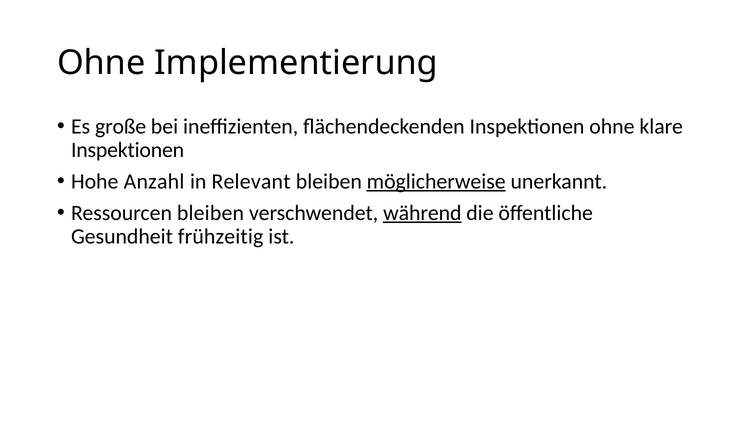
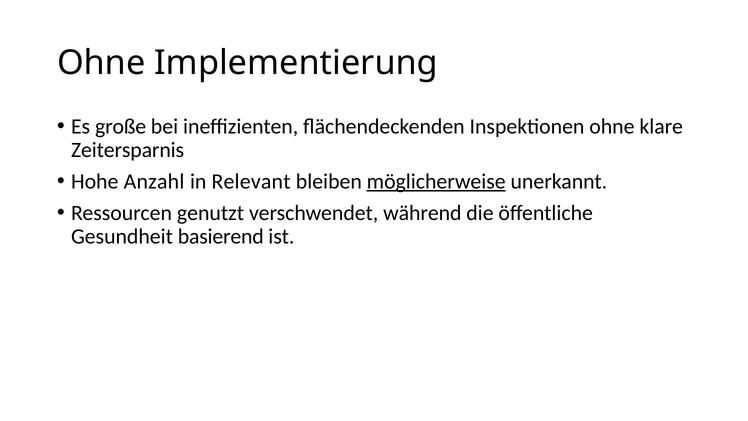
Inspektionen: Inspektionen -> Zeitersparnis (128, 150)
Ressourcen bleiben: bleiben -> genutzt (211, 213)
während underline: present -> none (422, 213)
frühzeitig: frühzeitig -> basierend (221, 236)
